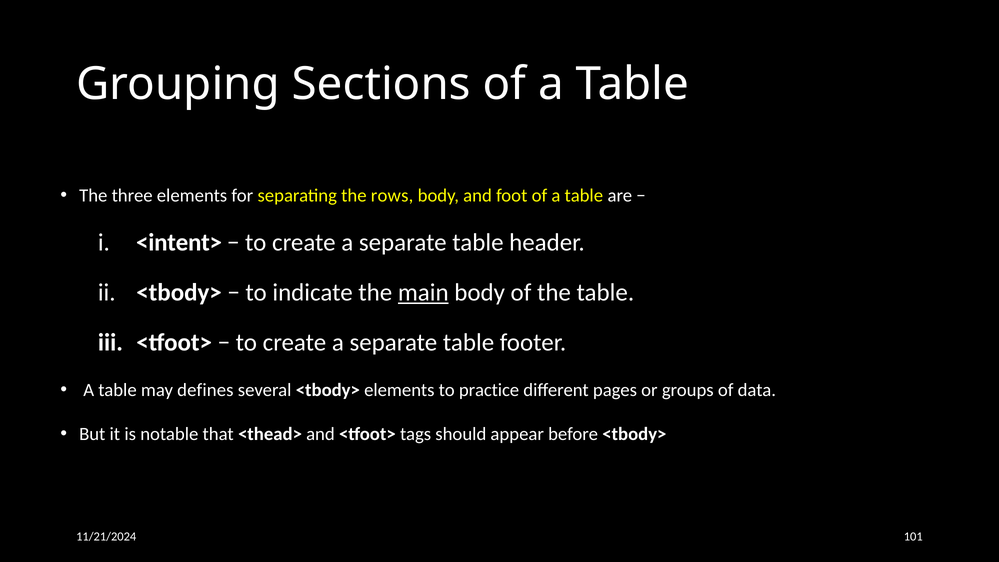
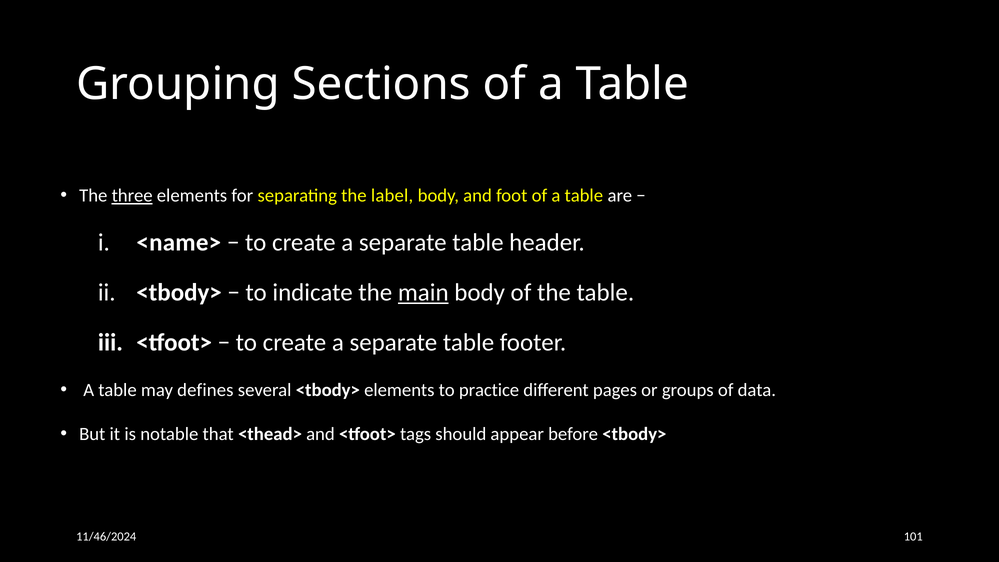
three underline: none -> present (132, 196)
rows: rows -> label (392, 196)
<intent>: <intent> -> <name> (179, 243)
11/21/2024: 11/21/2024 -> 11/46/2024 (106, 537)
